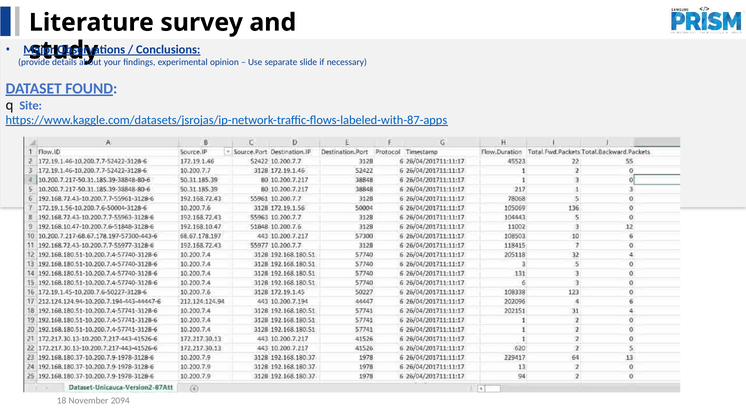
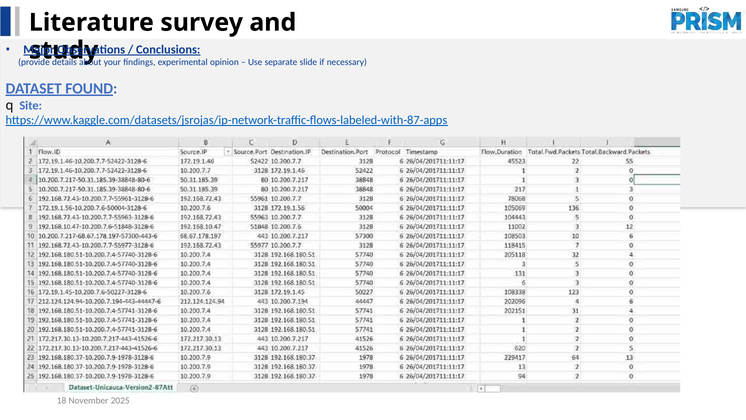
2094: 2094 -> 2025 (120, 400)
